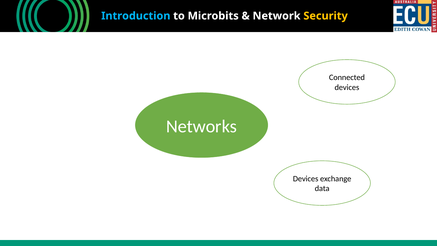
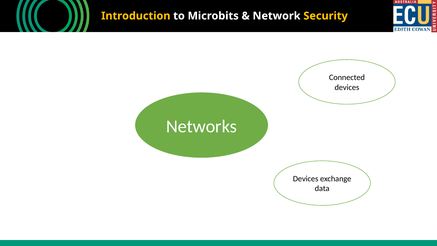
Introduction colour: light blue -> yellow (136, 16)
